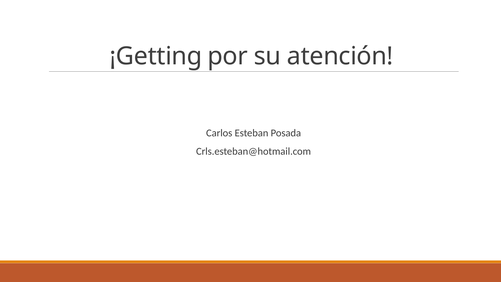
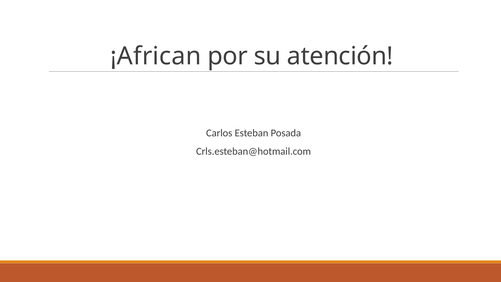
¡Getting: ¡Getting -> ¡African (156, 56)
